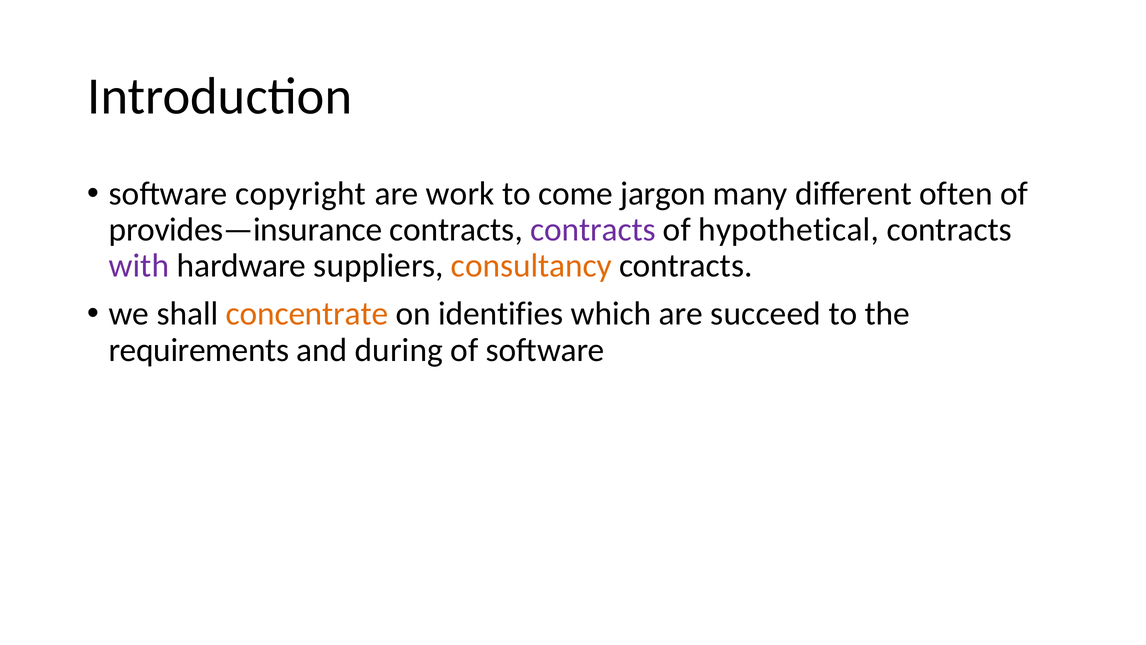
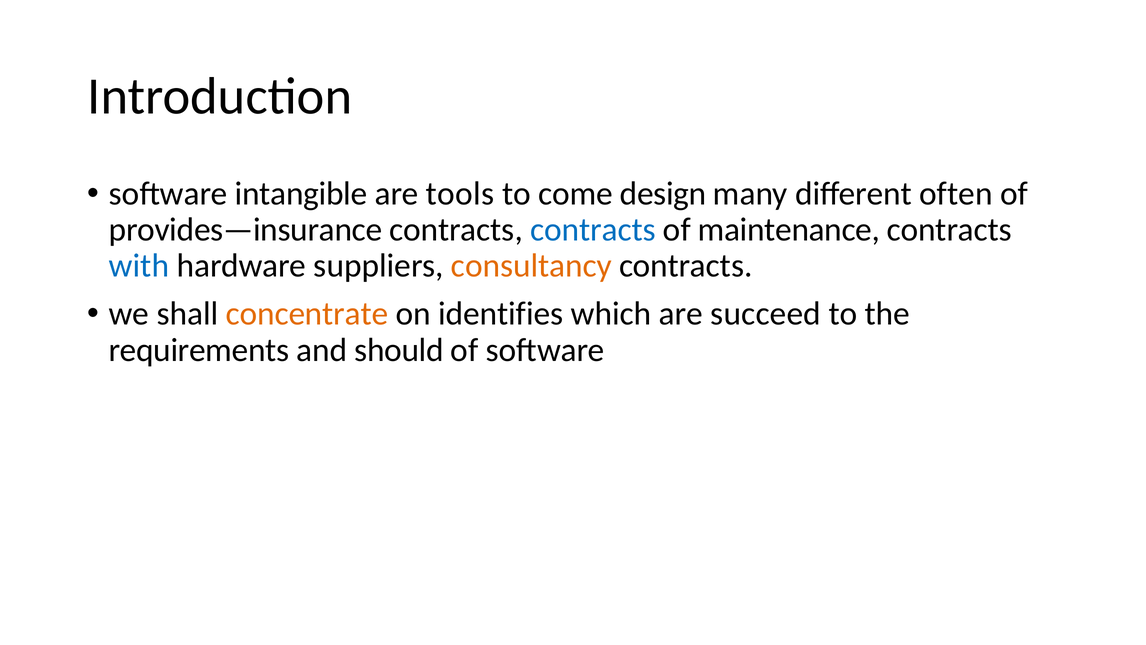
copyright: copyright -> intangible (301, 194)
work: work -> tools (460, 194)
jargon: jargon -> design (663, 194)
contracts colour: purple -> blue (593, 230)
hypothetical: hypothetical -> maintenance (789, 230)
with colour: purple -> blue (139, 266)
during: during -> should (399, 350)
